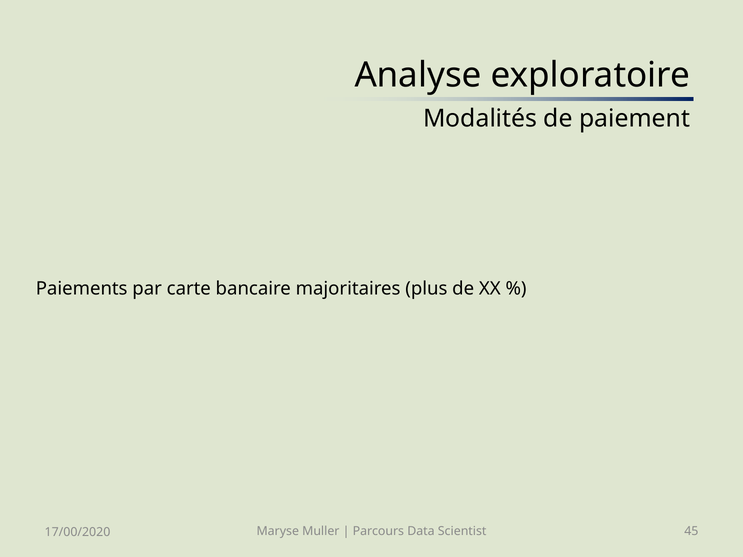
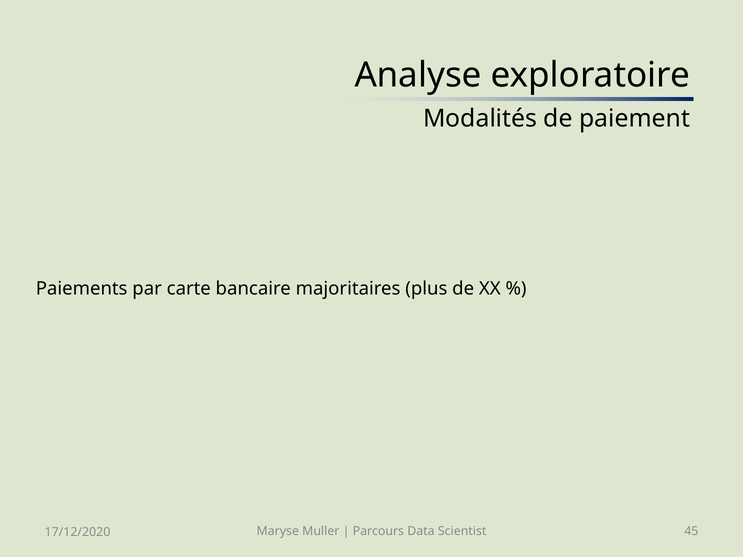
17/00/2020: 17/00/2020 -> 17/12/2020 (77, 532)
